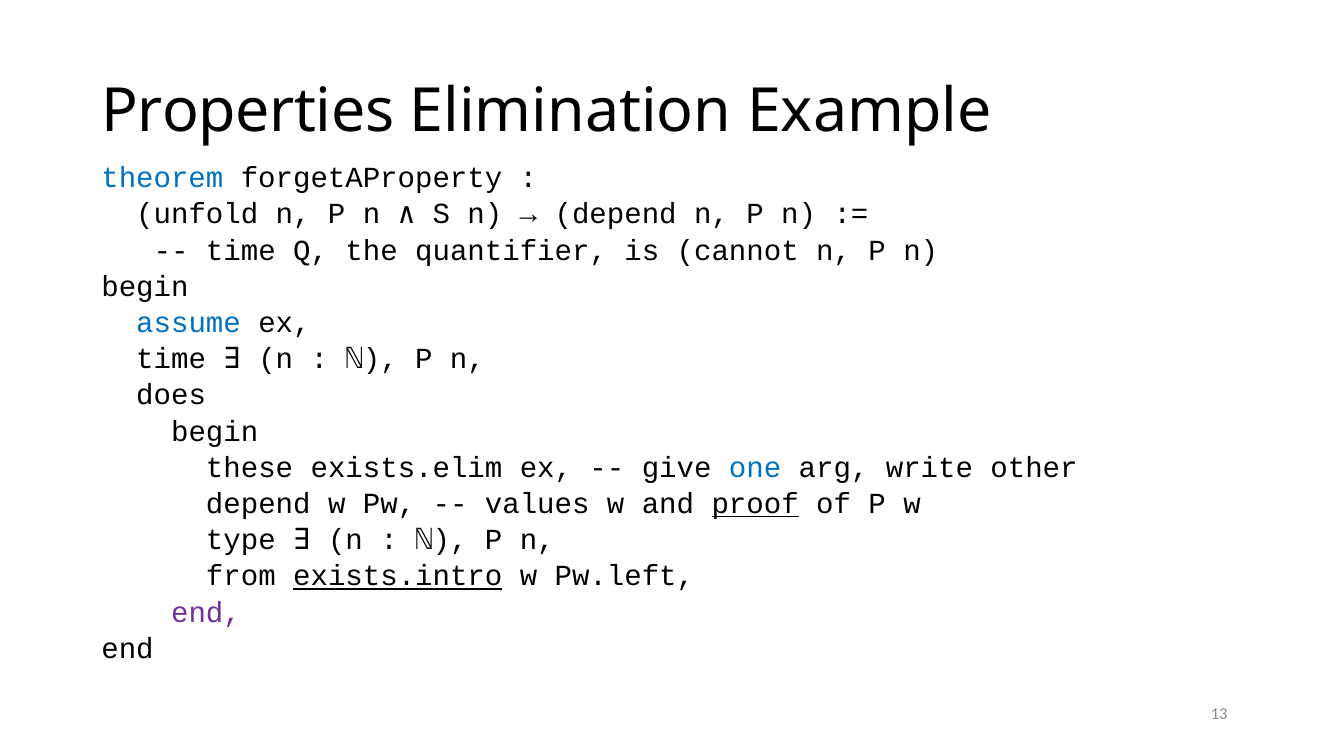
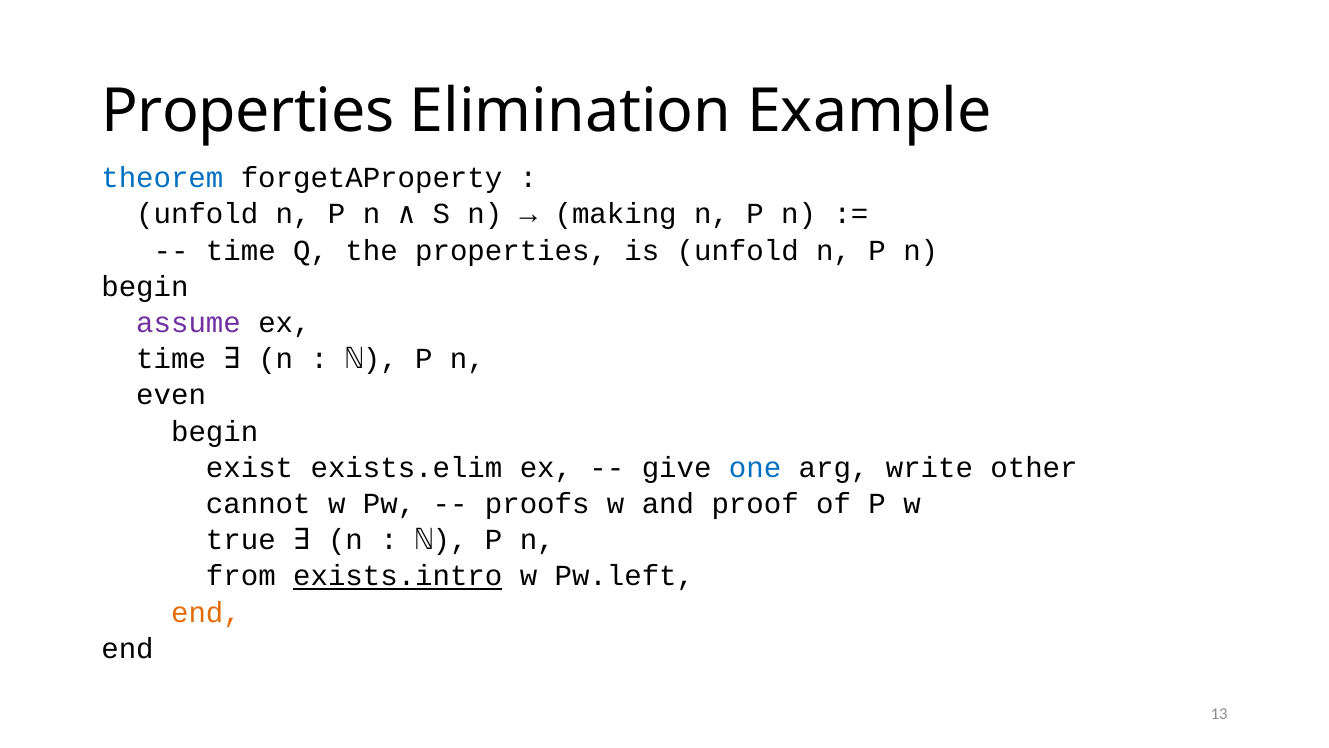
depend: depend -> making (616, 214)
the quantifier: quantifier -> properties (511, 250)
is cannot: cannot -> unfold (738, 250)
assume colour: blue -> purple (189, 323)
does: does -> even (171, 395)
these: these -> exist (250, 467)
depend: depend -> cannot (258, 504)
values: values -> proofs (537, 504)
proof underline: present -> none (755, 504)
type: type -> true (241, 540)
end colour: purple -> orange (206, 612)
